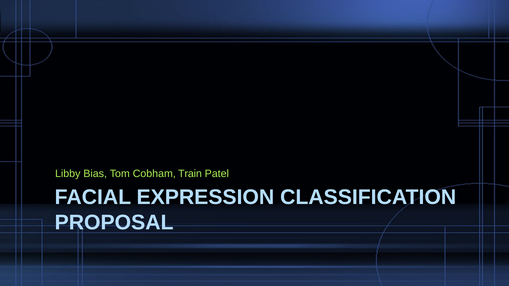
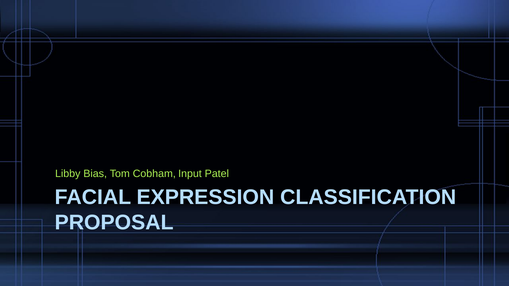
Train: Train -> Input (190, 174)
